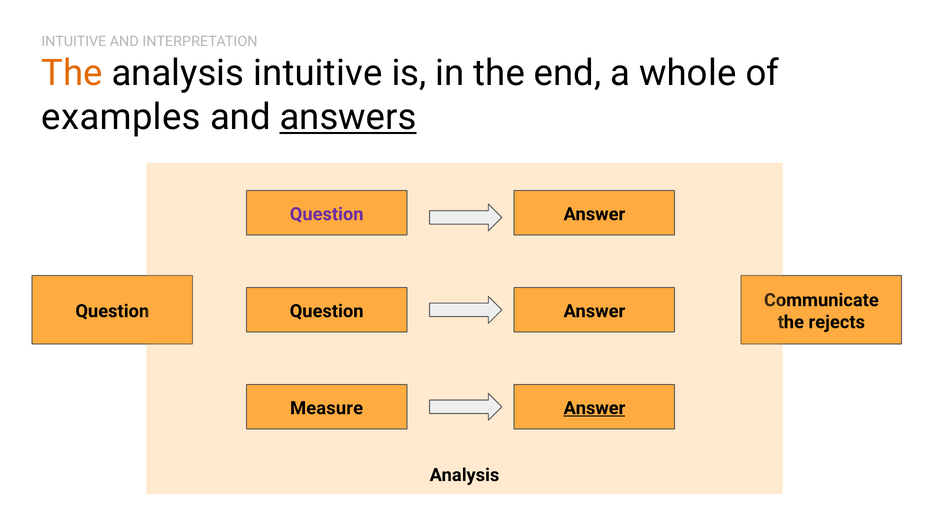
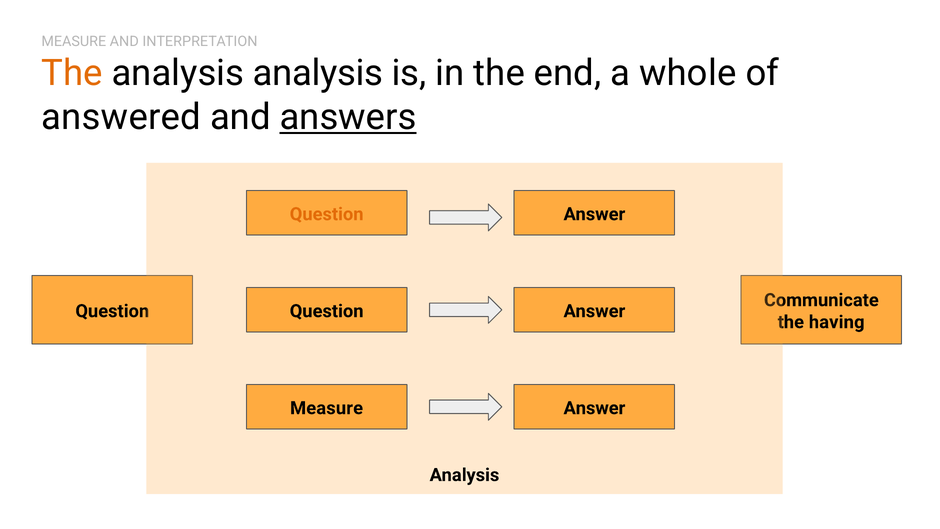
INTUITIVE: INTUITIVE -> MEASURE (74, 41)
analysis intuitive: intuitive -> analysis (318, 73)
examples: examples -> answered (121, 117)
Question colour: purple -> orange (327, 214)
rejects: rejects -> having (837, 322)
Answer underline: present -> none (594, 408)
